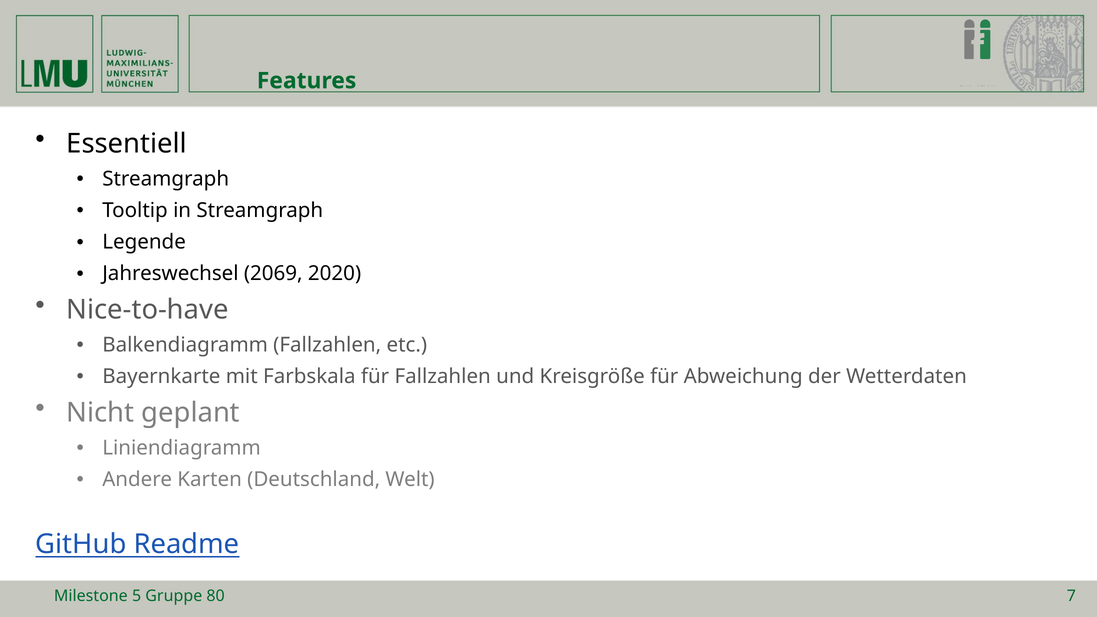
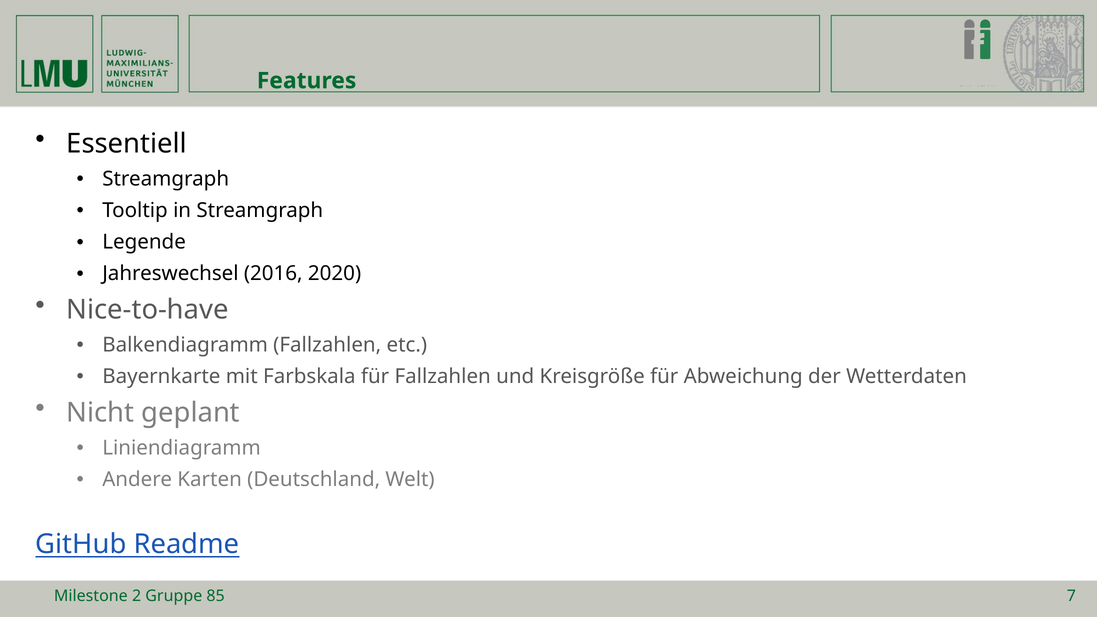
2069: 2069 -> 2016 (273, 274)
5: 5 -> 2 (137, 596)
80: 80 -> 85 (216, 596)
